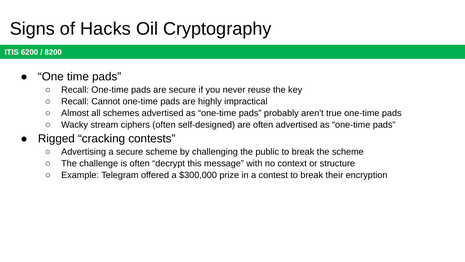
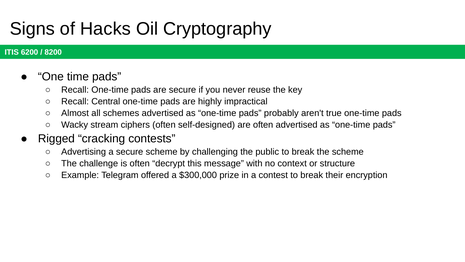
Cannot: Cannot -> Central (106, 101)
